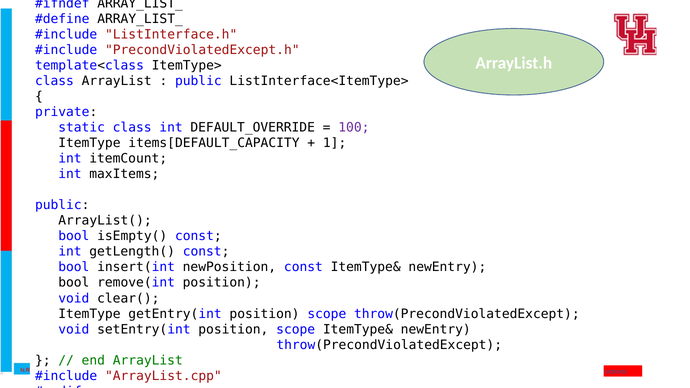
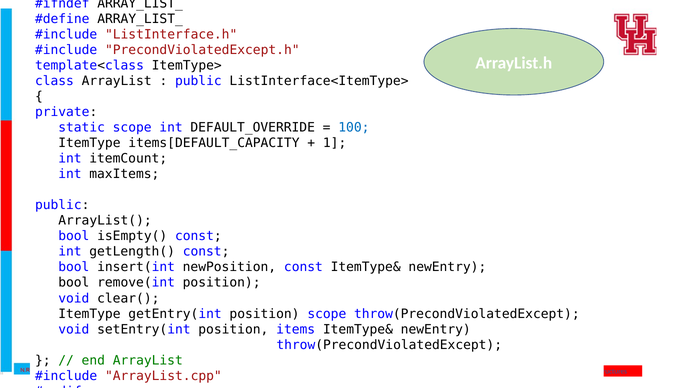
static class: class -> scope (132, 128)
100 colour: purple -> blue (354, 128)
setEntry(int position scope: scope -> items (296, 329)
